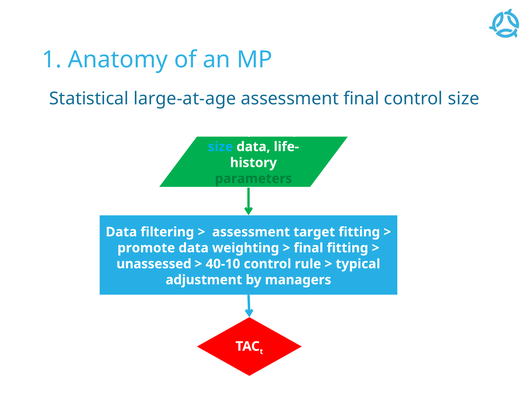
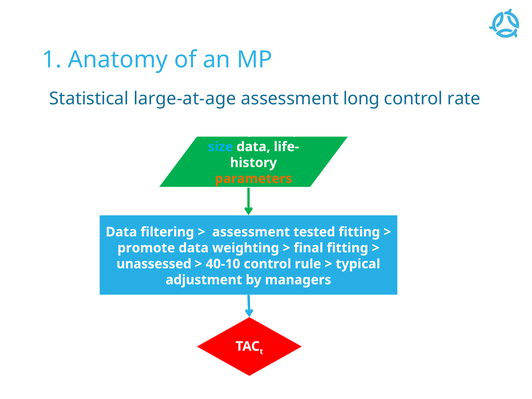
assessment final: final -> long (361, 99)
control size: size -> rate (464, 99)
parameters colour: green -> orange (253, 179)
target: target -> tested (314, 232)
